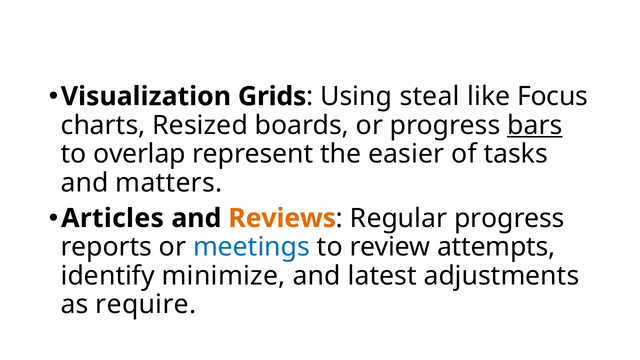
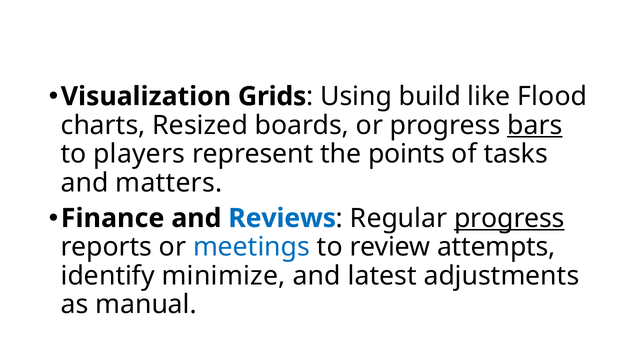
steal: steal -> build (430, 96)
Focus: Focus -> Flood (552, 96)
overlap: overlap -> players (139, 154)
easier: easier -> points (407, 154)
Articles: Articles -> Finance (113, 218)
Reviews colour: orange -> blue (282, 218)
progress underline: none -> present (509, 218)
require: require -> manual (146, 305)
